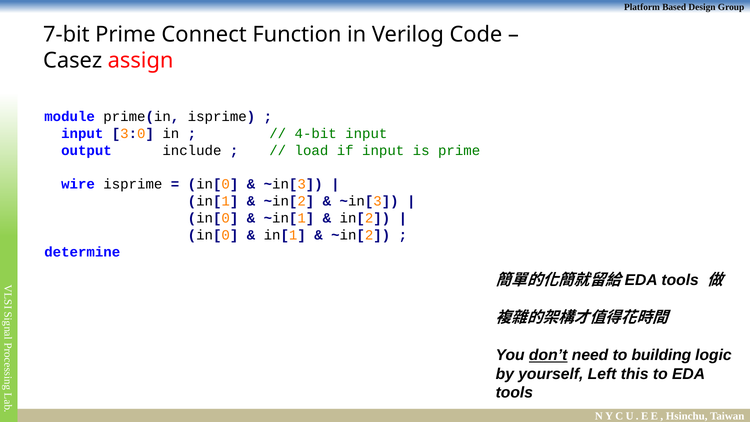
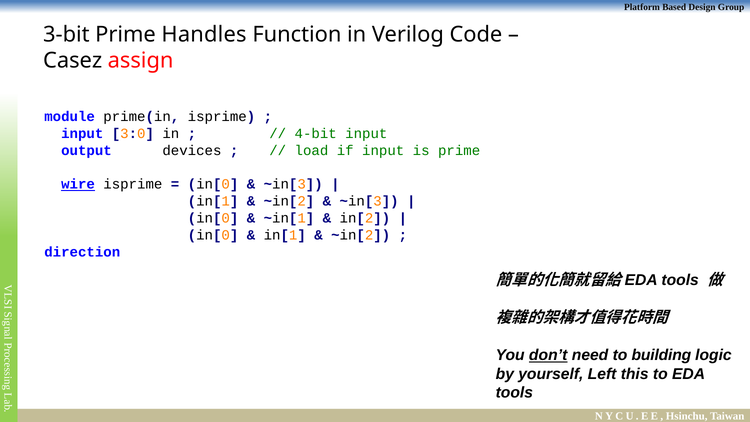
7-bit: 7-bit -> 3-bit (66, 34)
Connect: Connect -> Handles (204, 34)
include: include -> devices (192, 151)
wire underline: none -> present (78, 184)
determine: determine -> direction (82, 252)
